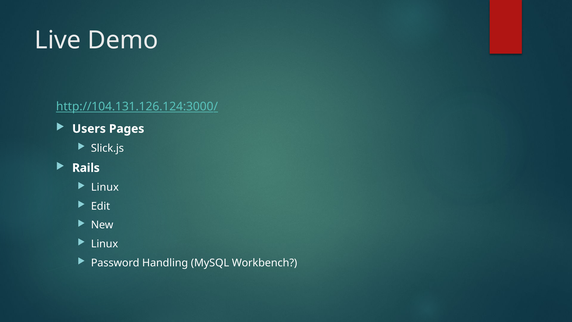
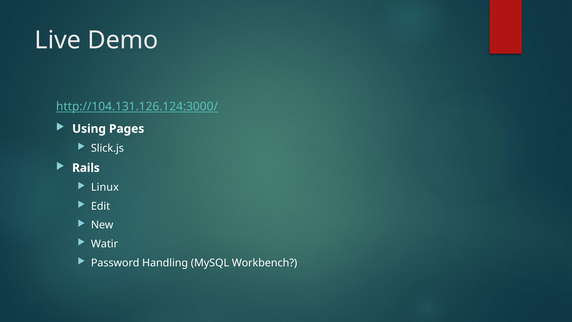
Users: Users -> Using (89, 129)
Linux: Linux -> Watir (104, 244)
